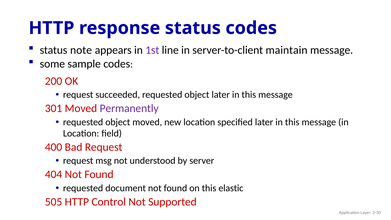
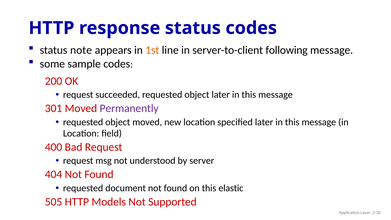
1st colour: purple -> orange (152, 50)
maintain: maintain -> following (287, 50)
Control: Control -> Models (109, 202)
